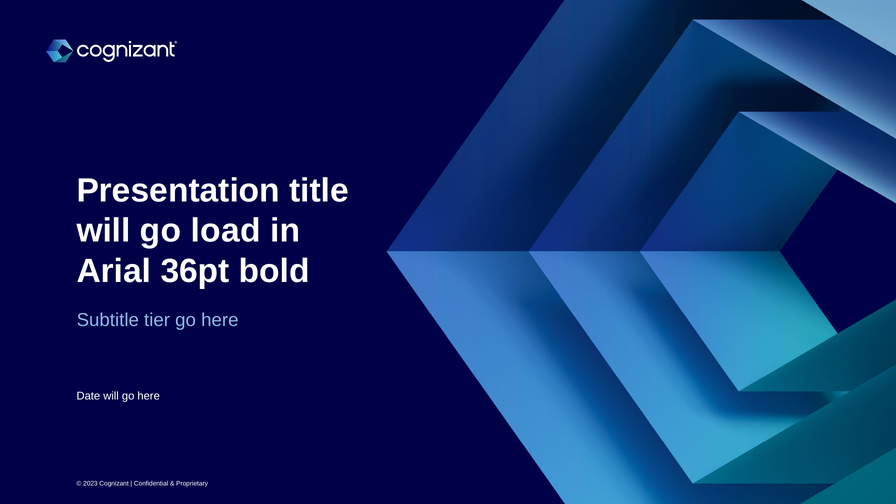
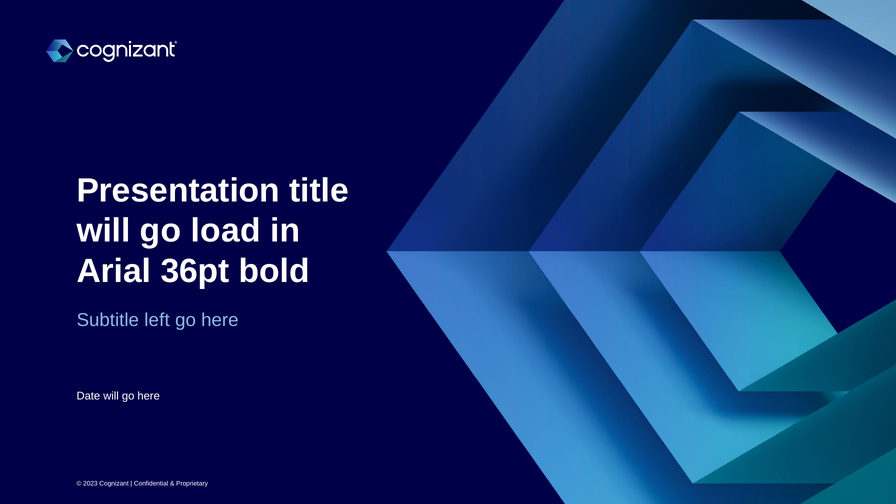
tier: tier -> left (157, 320)
